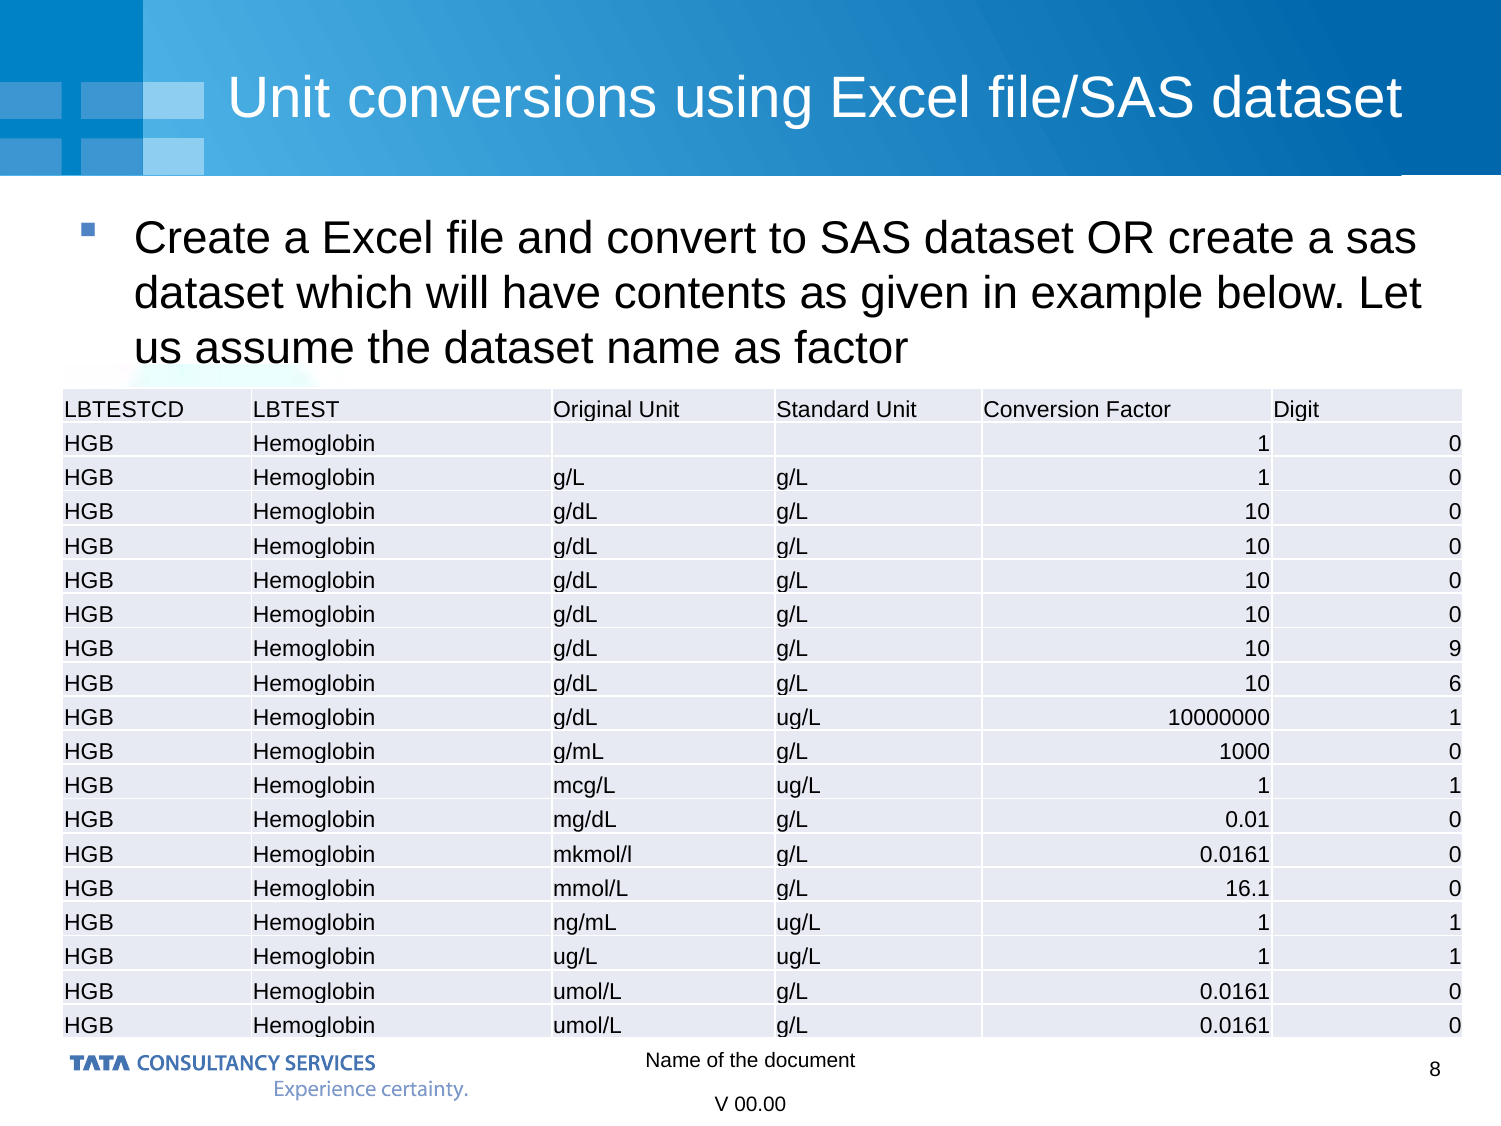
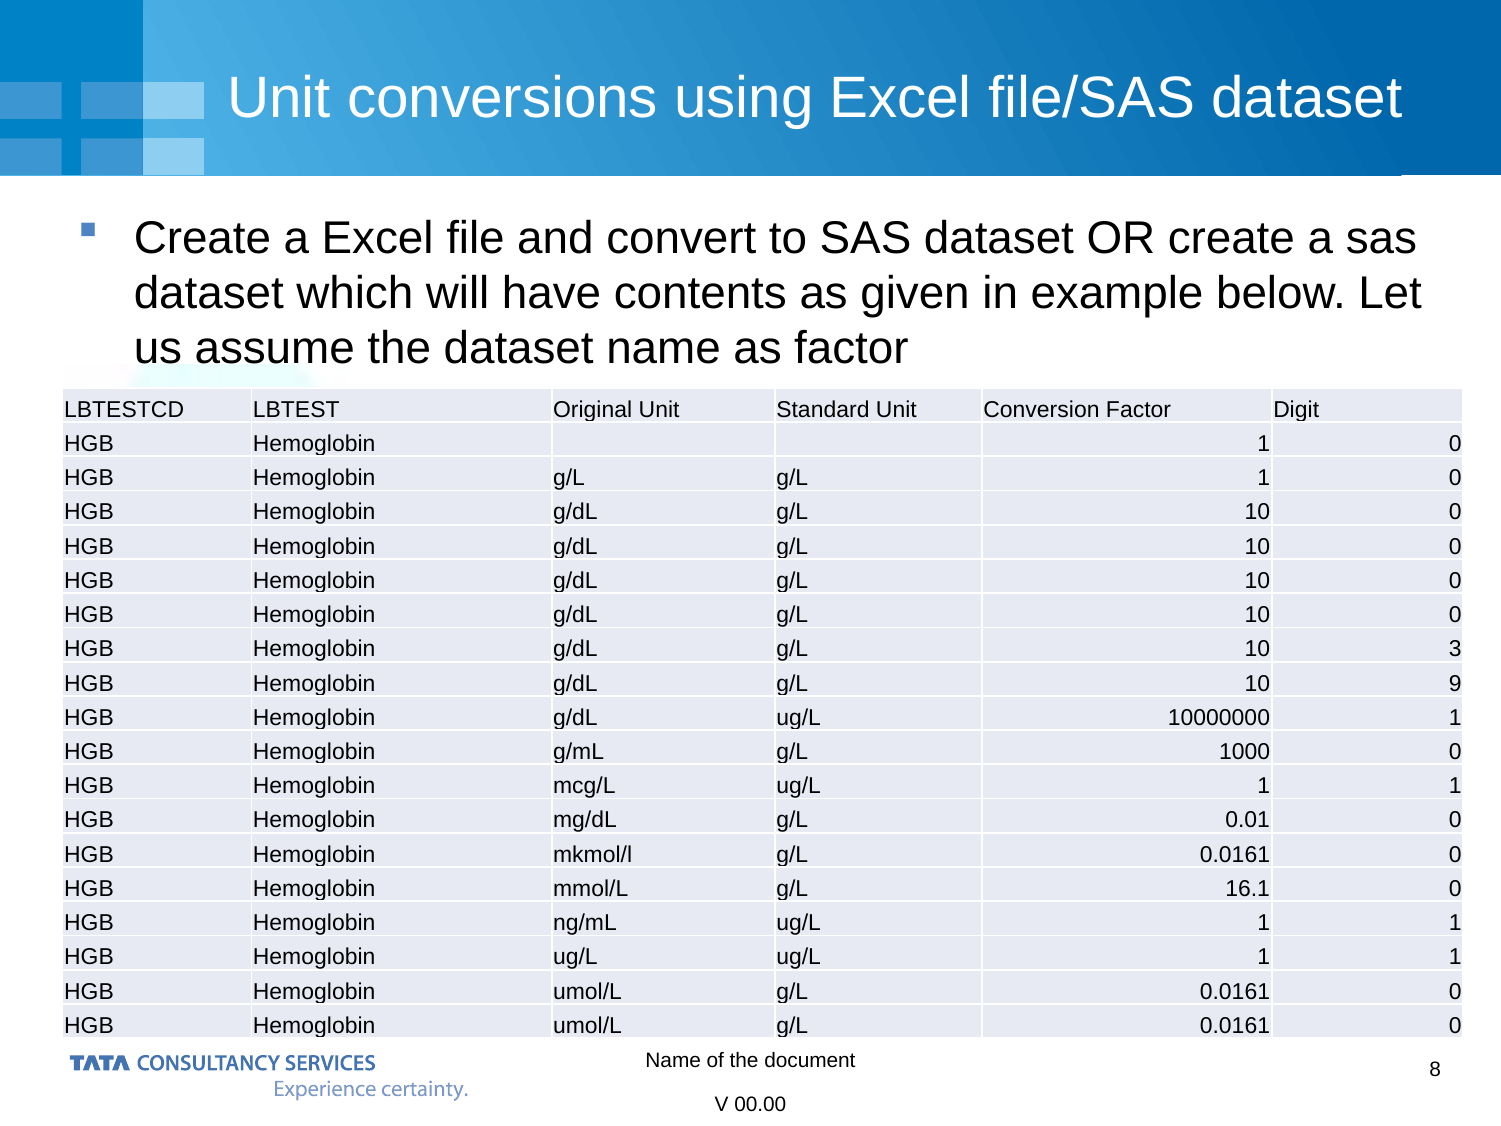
9: 9 -> 3 (1455, 649)
6: 6 -> 9 (1455, 683)
